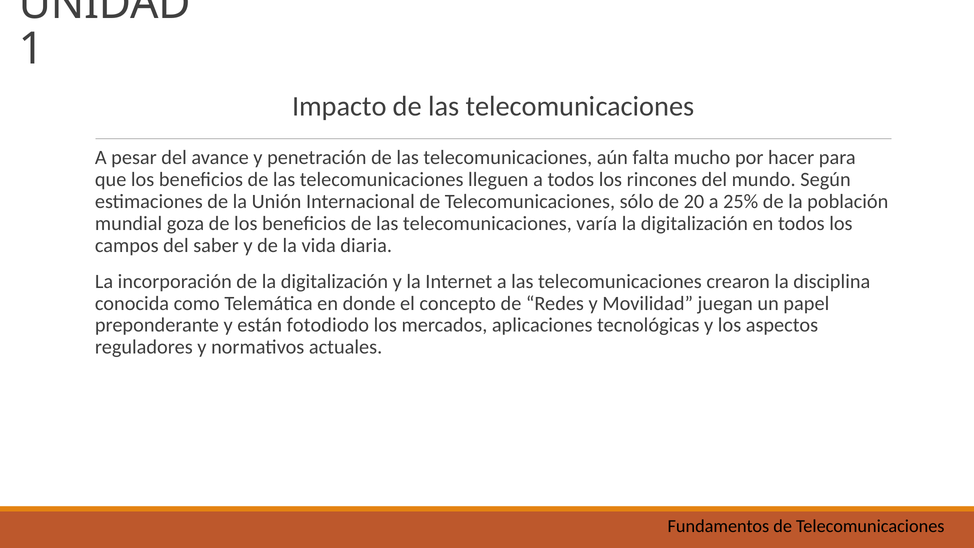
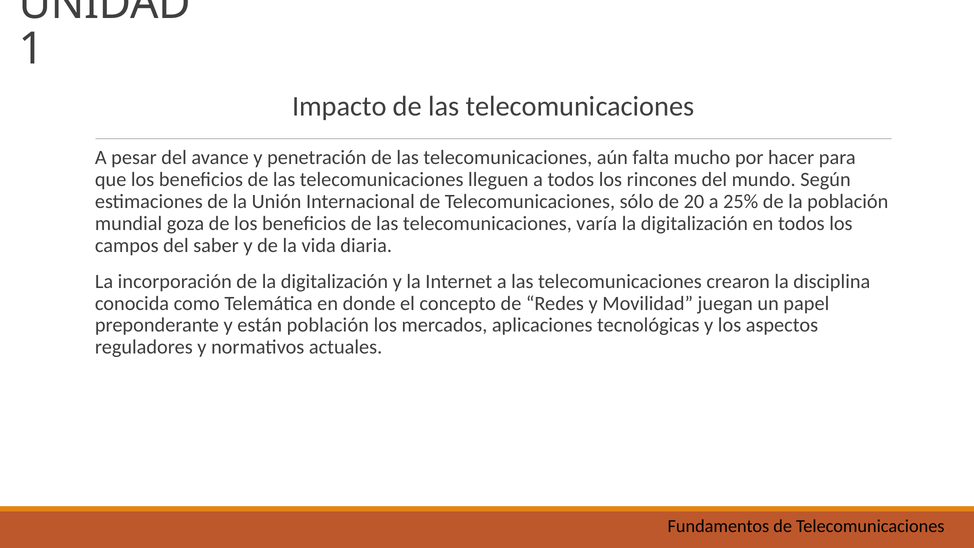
están fotodiodo: fotodiodo -> población (328, 325)
